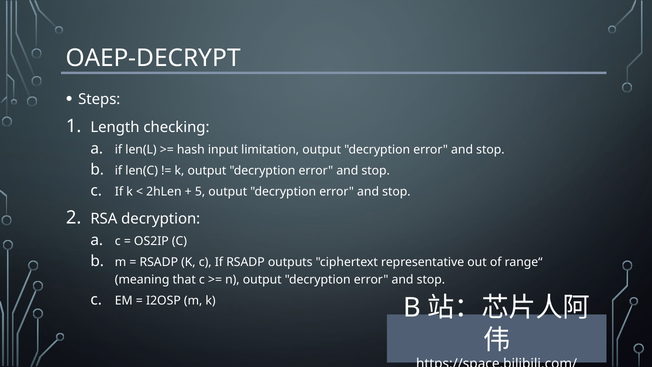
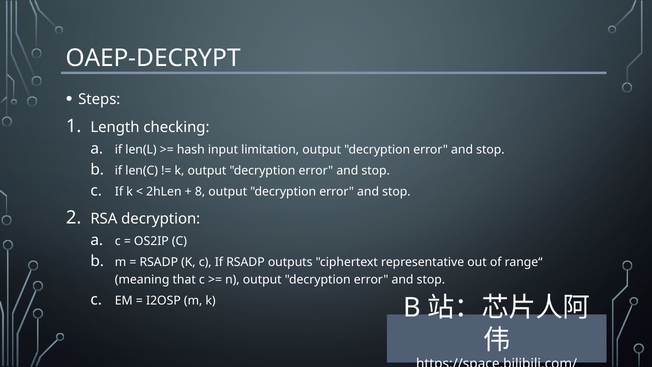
5: 5 -> 8 (200, 192)
